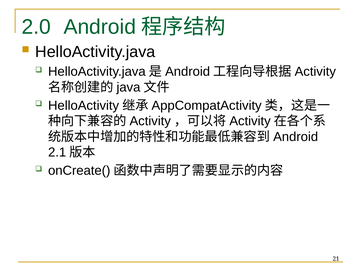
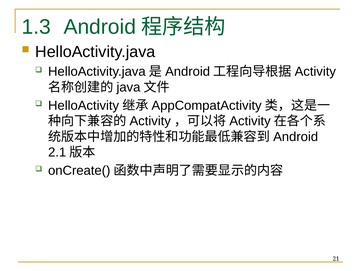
2.0: 2.0 -> 1.3 (36, 27)
